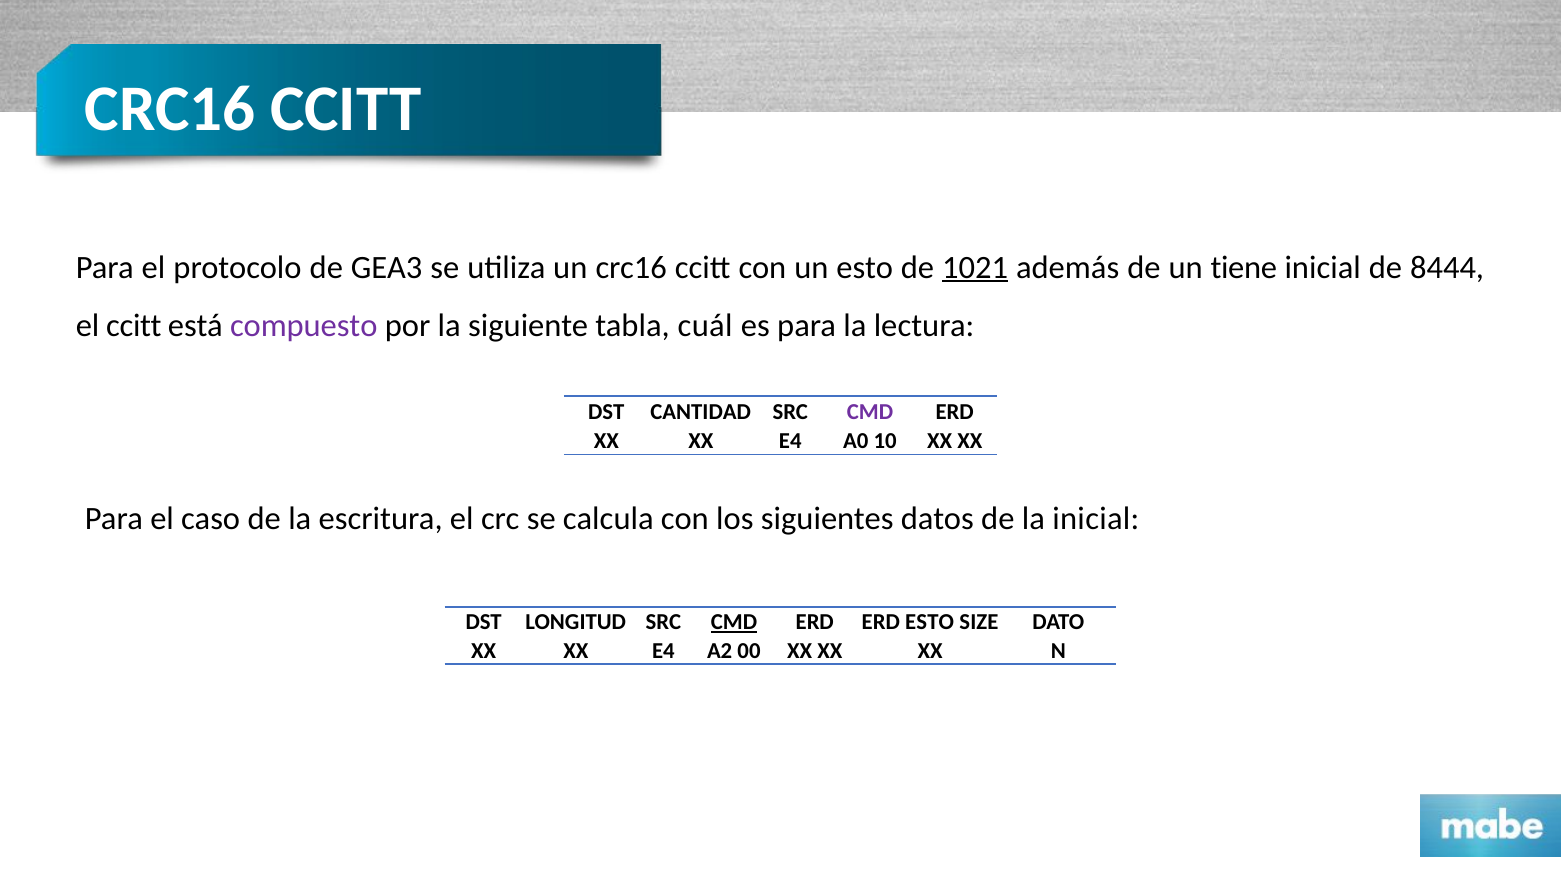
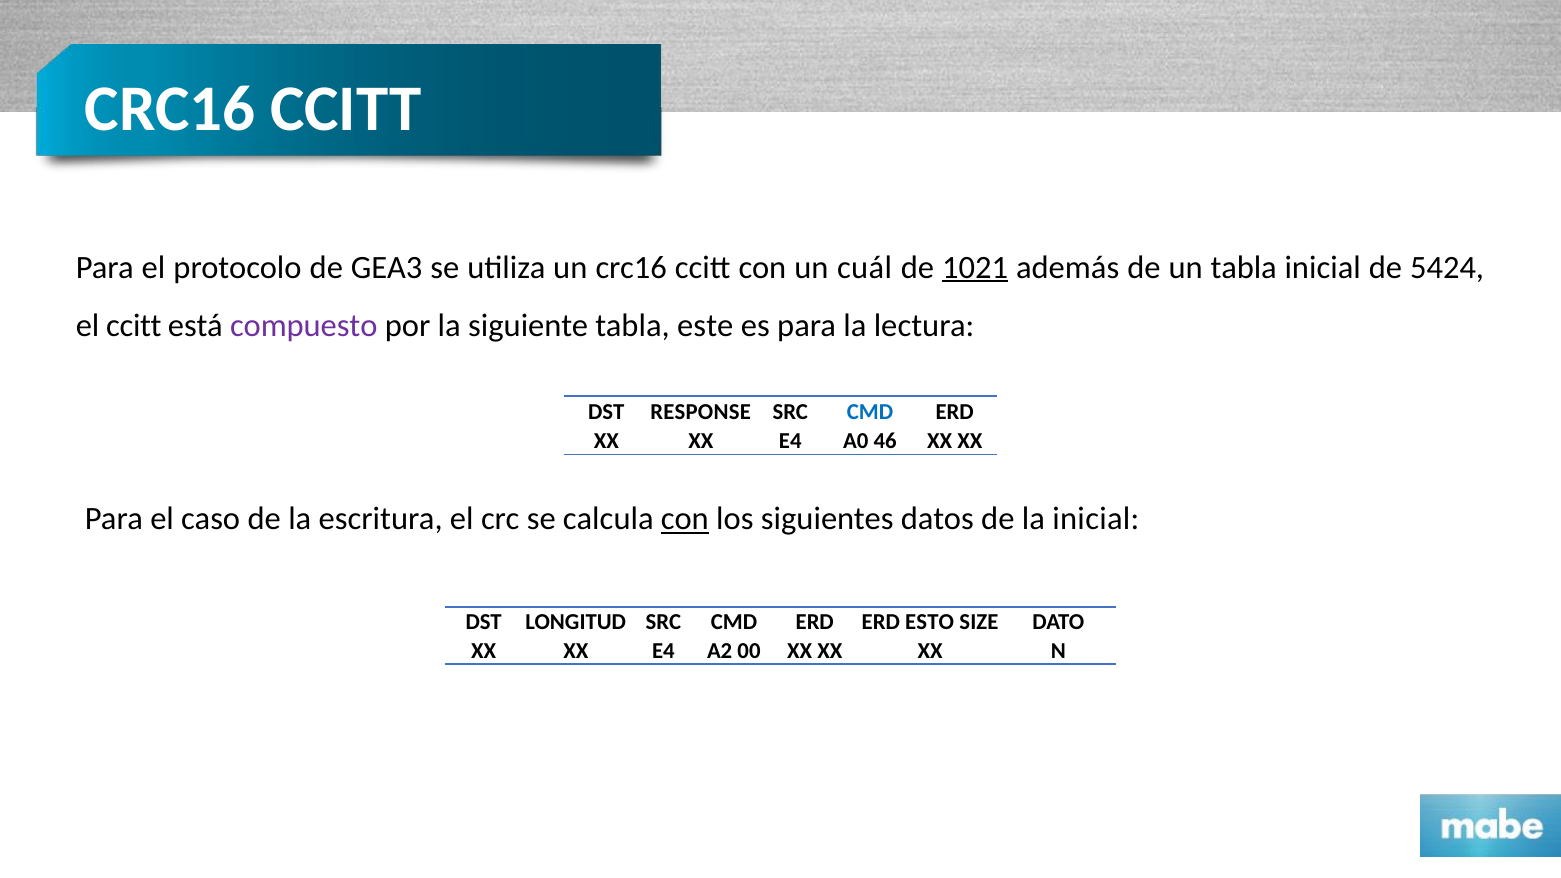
un esto: esto -> cuál (865, 267)
un tiene: tiene -> tabla (1244, 267)
8444: 8444 -> 5424 (1447, 267)
cuál: cuál -> este (705, 326)
CANTIDAD: CANTIDAD -> RESPONSE (701, 412)
CMD colour: purple -> blue (870, 412)
10: 10 -> 46 (885, 441)
con underline: none -> present (685, 519)
CMD underline: present -> none (734, 622)
